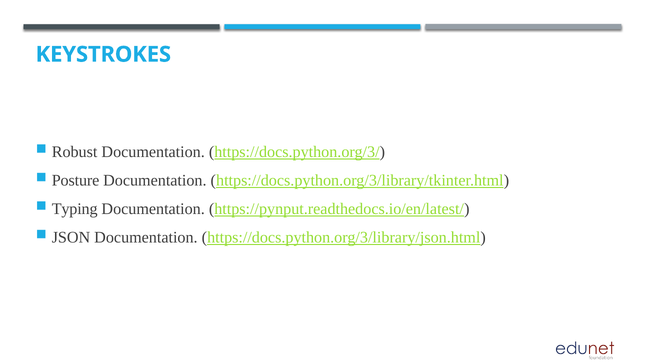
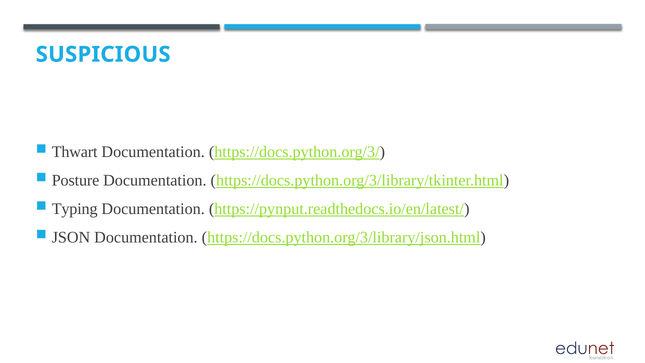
KEYSTROKES: KEYSTROKES -> SUSPICIOUS (103, 54)
Robust: Robust -> Thwart (75, 152)
